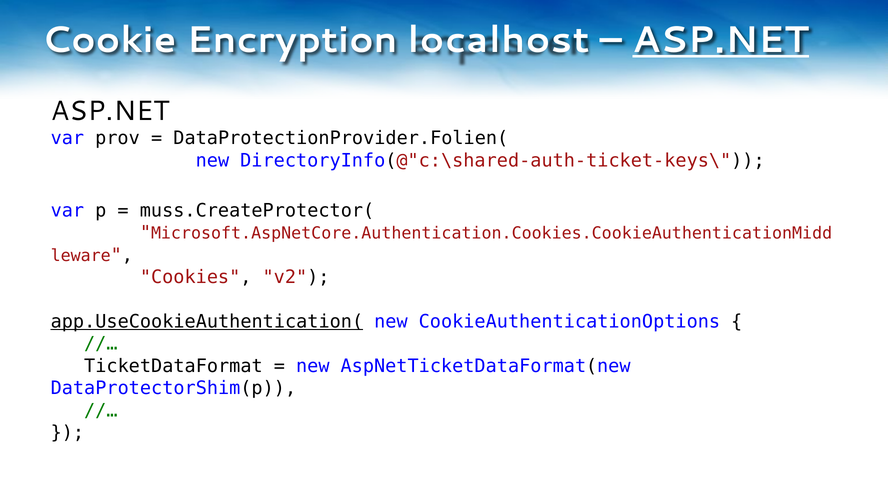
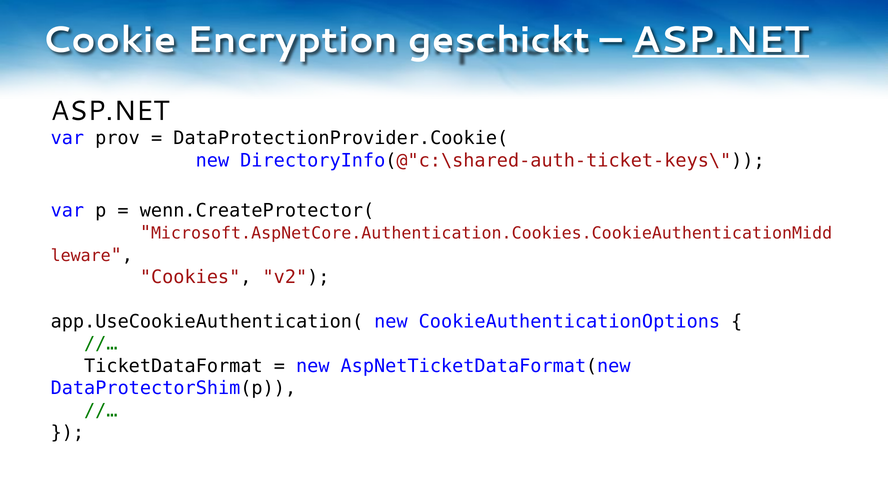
localhost: localhost -> geschickt (499, 40)
DataProtectionProvider.Folien(: DataProtectionProvider.Folien( -> DataProtectionProvider.Cookie( (341, 138)
muss.CreateProtector(: muss.CreateProtector( -> wenn.CreateProtector( (257, 210)
app.UseCookieAuthentication( underline: present -> none (207, 321)
